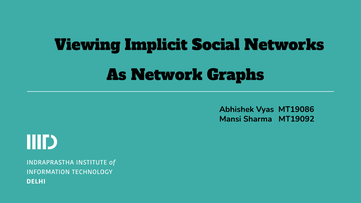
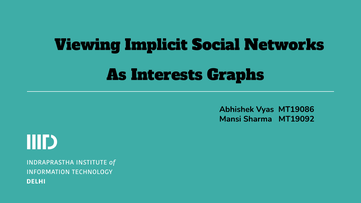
Network: Network -> Interests (167, 75)
